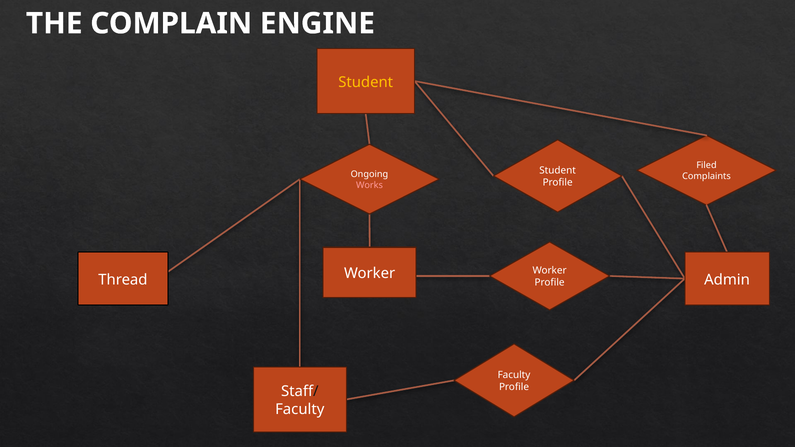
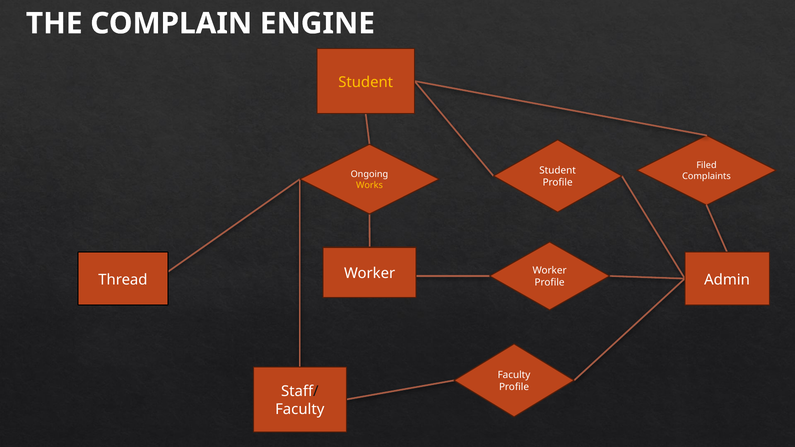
Works colour: pink -> yellow (369, 185)
